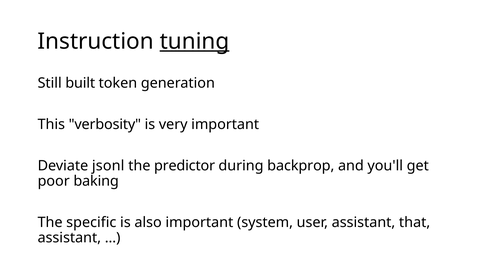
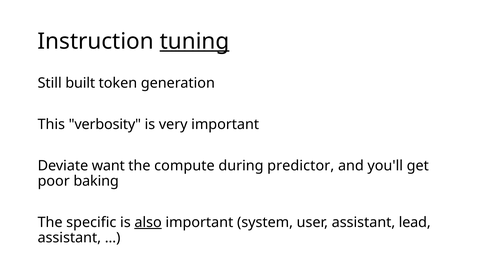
jsonl: jsonl -> want (108, 166)
predictor: predictor -> compute (184, 166)
backprop: backprop -> predictor (301, 166)
also underline: none -> present (148, 223)
that: that -> lead (415, 223)
